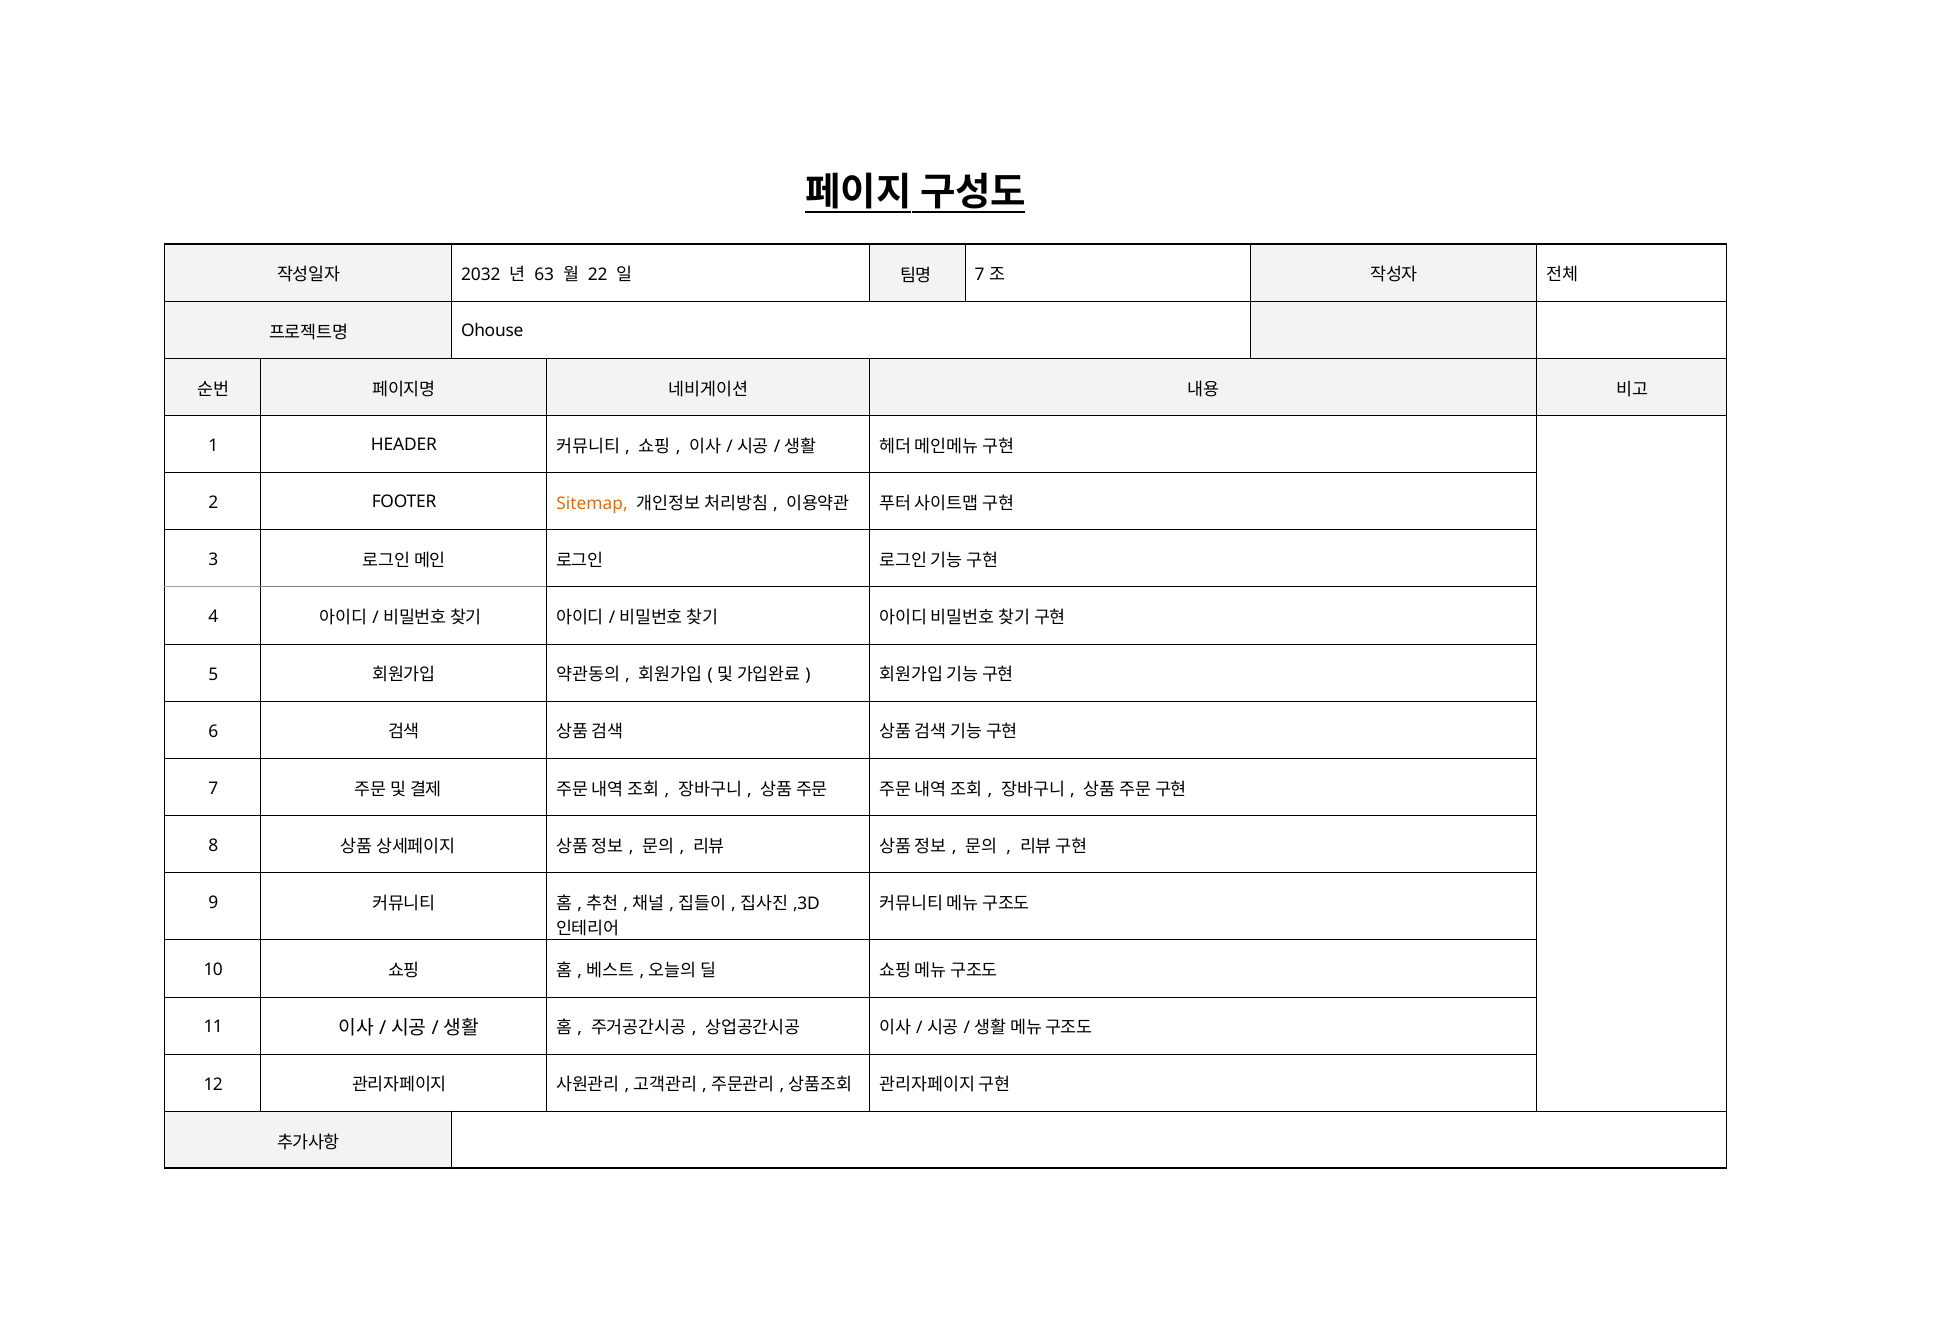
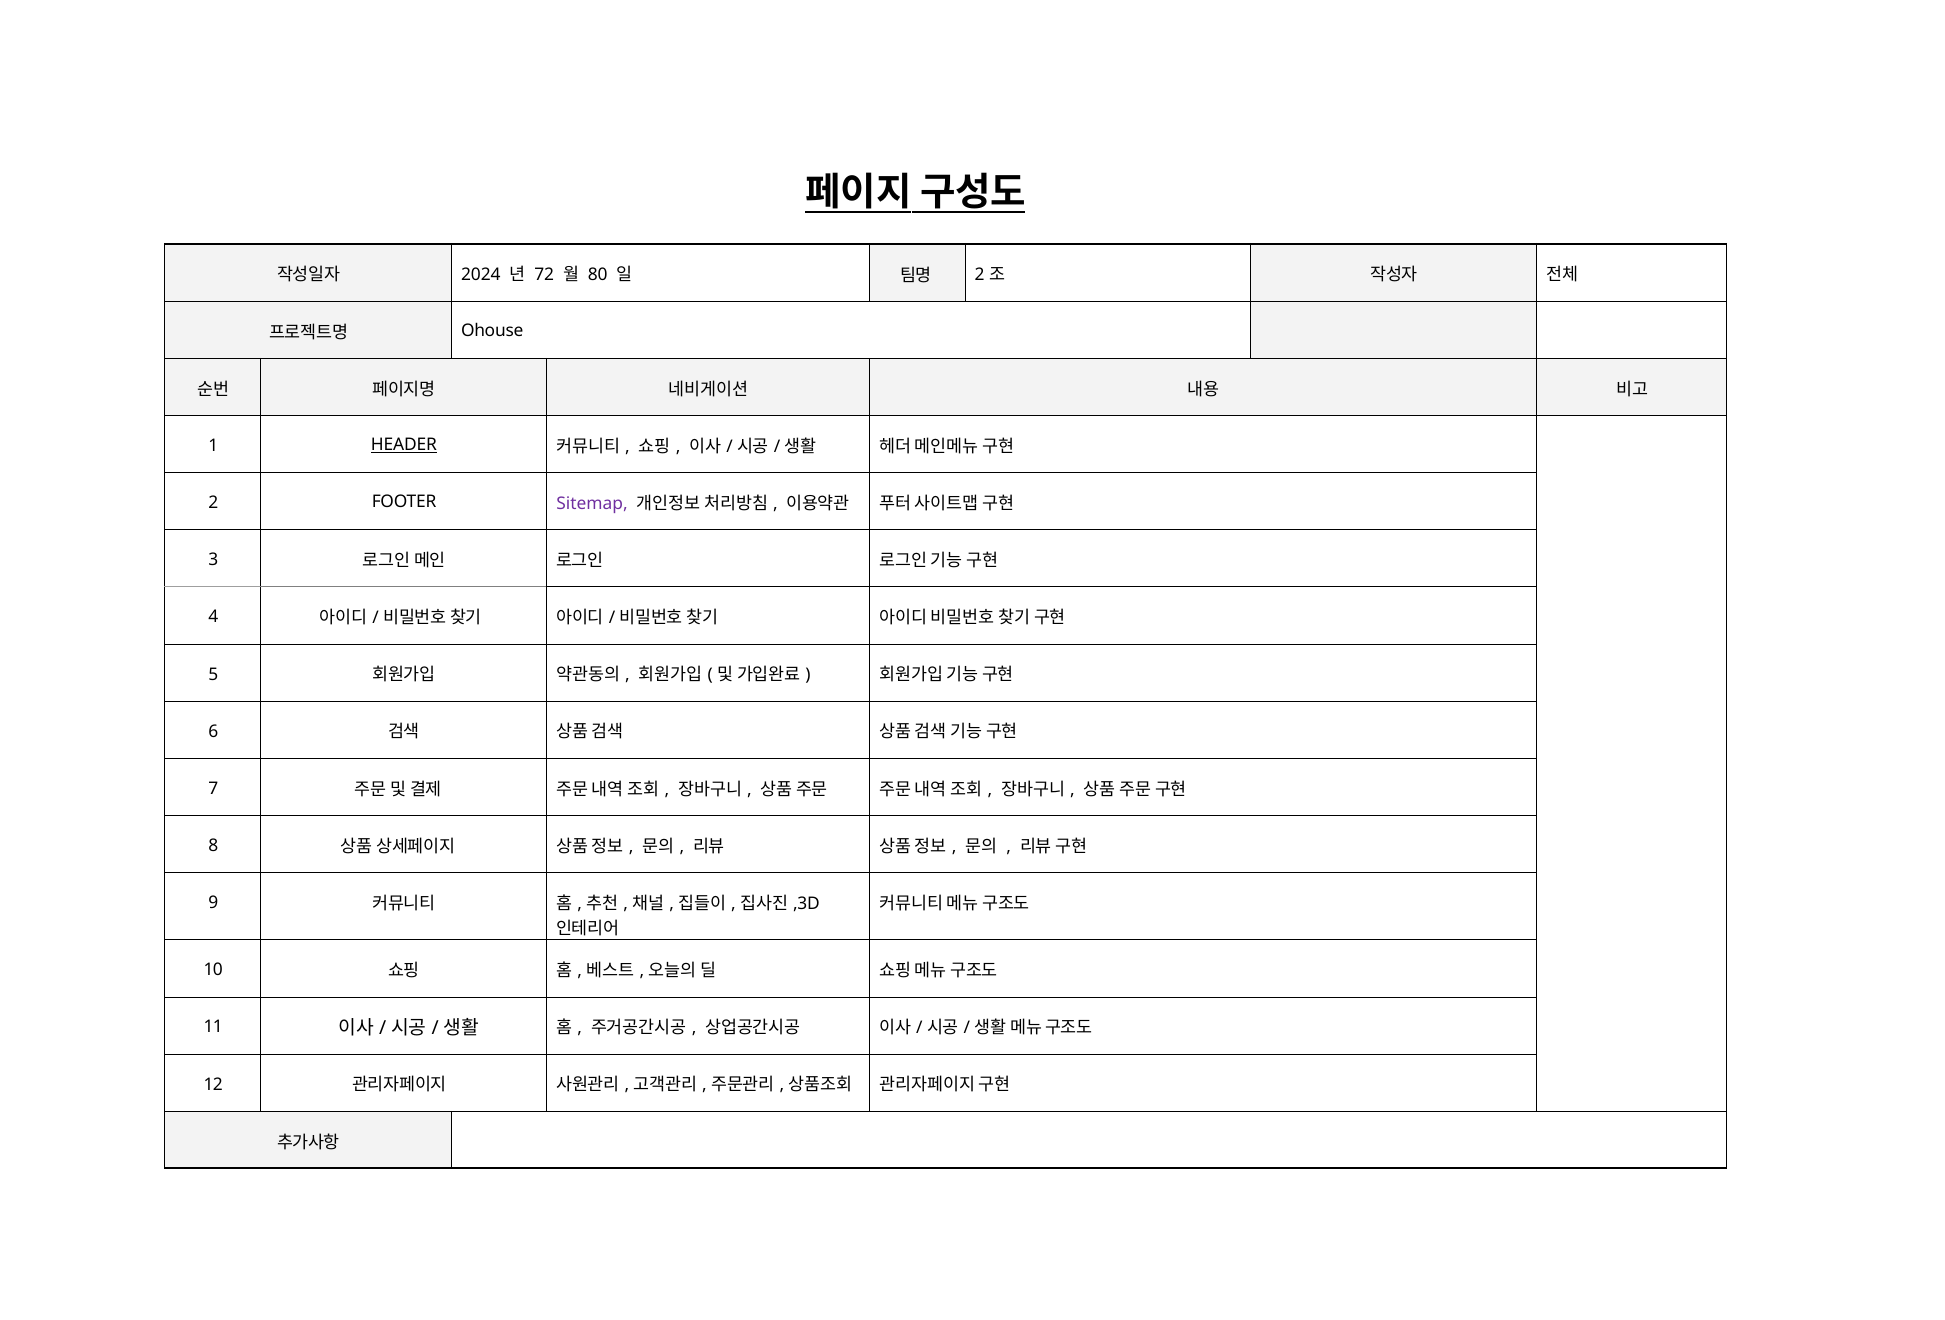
2032: 2032 -> 2024 (481, 275)
63: 63 -> 72 (544, 275)
22: 22 -> 80 (598, 275)
7: 7 -> 2 (980, 275)
HEADER underline: none -> present (404, 445)
Sitemap colour: orange -> purple (592, 504)
